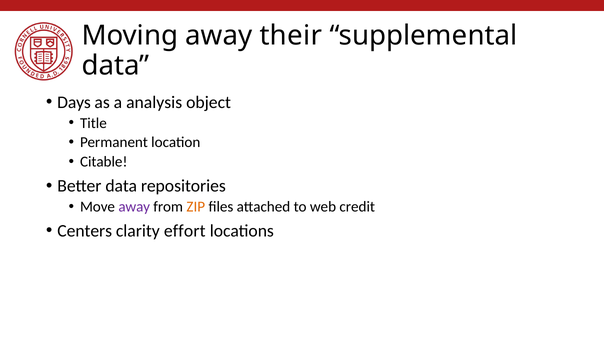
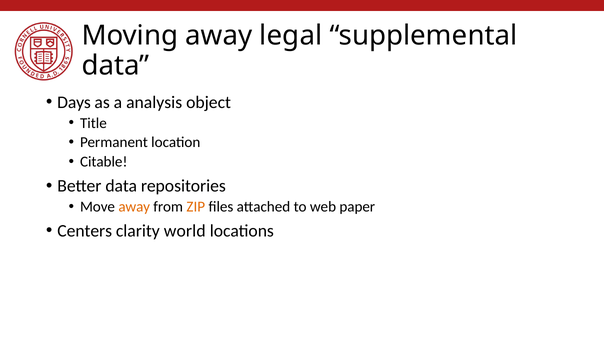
their: their -> legal (291, 36)
away colour: purple -> orange (134, 207)
credit: credit -> paper (357, 207)
effort: effort -> world (185, 231)
